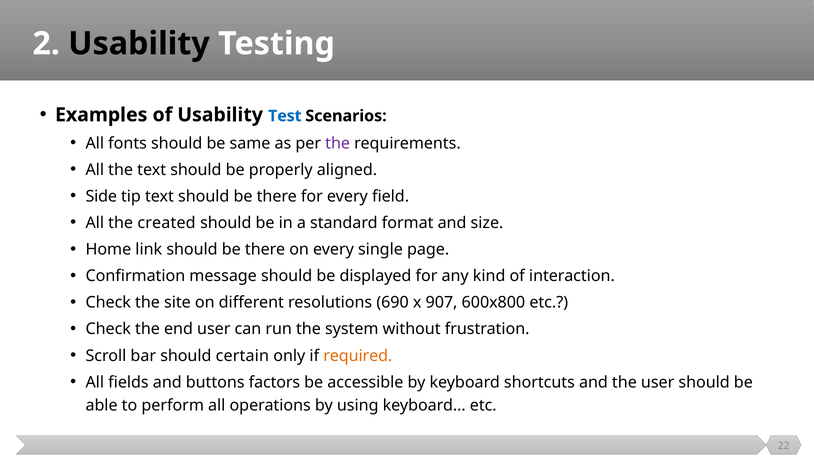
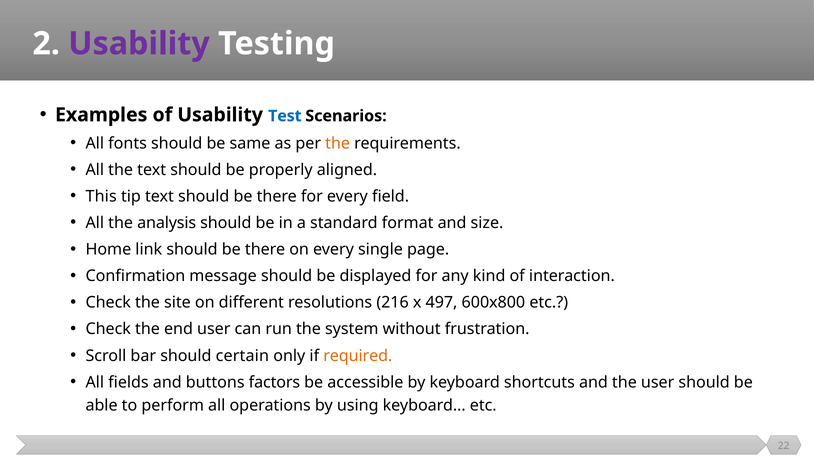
Usability colour: black -> purple (139, 44)
the colour: purple -> orange (338, 143)
Side: Side -> This (101, 196)
created: created -> analysis (167, 223)
690: 690 -> 216 (393, 303)
907: 907 -> 497 (442, 303)
